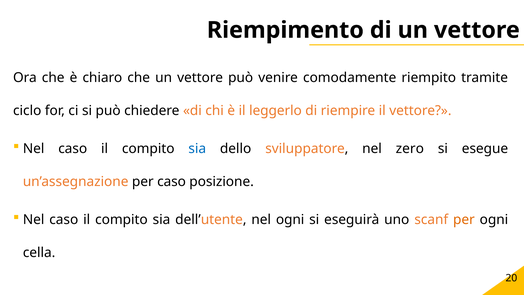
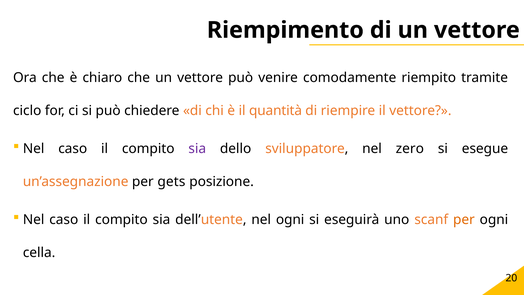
leggerlo: leggerlo -> quantità (276, 110)
sia colour: blue -> purple (197, 149)
per caso: caso -> gets (171, 181)
